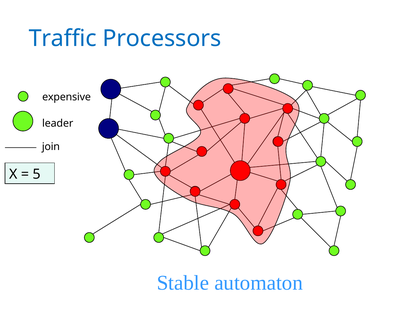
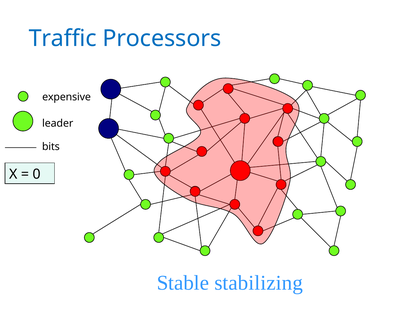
join: join -> bits (51, 147)
5: 5 -> 0 (37, 174)
automaton: automaton -> stabilizing (259, 283)
